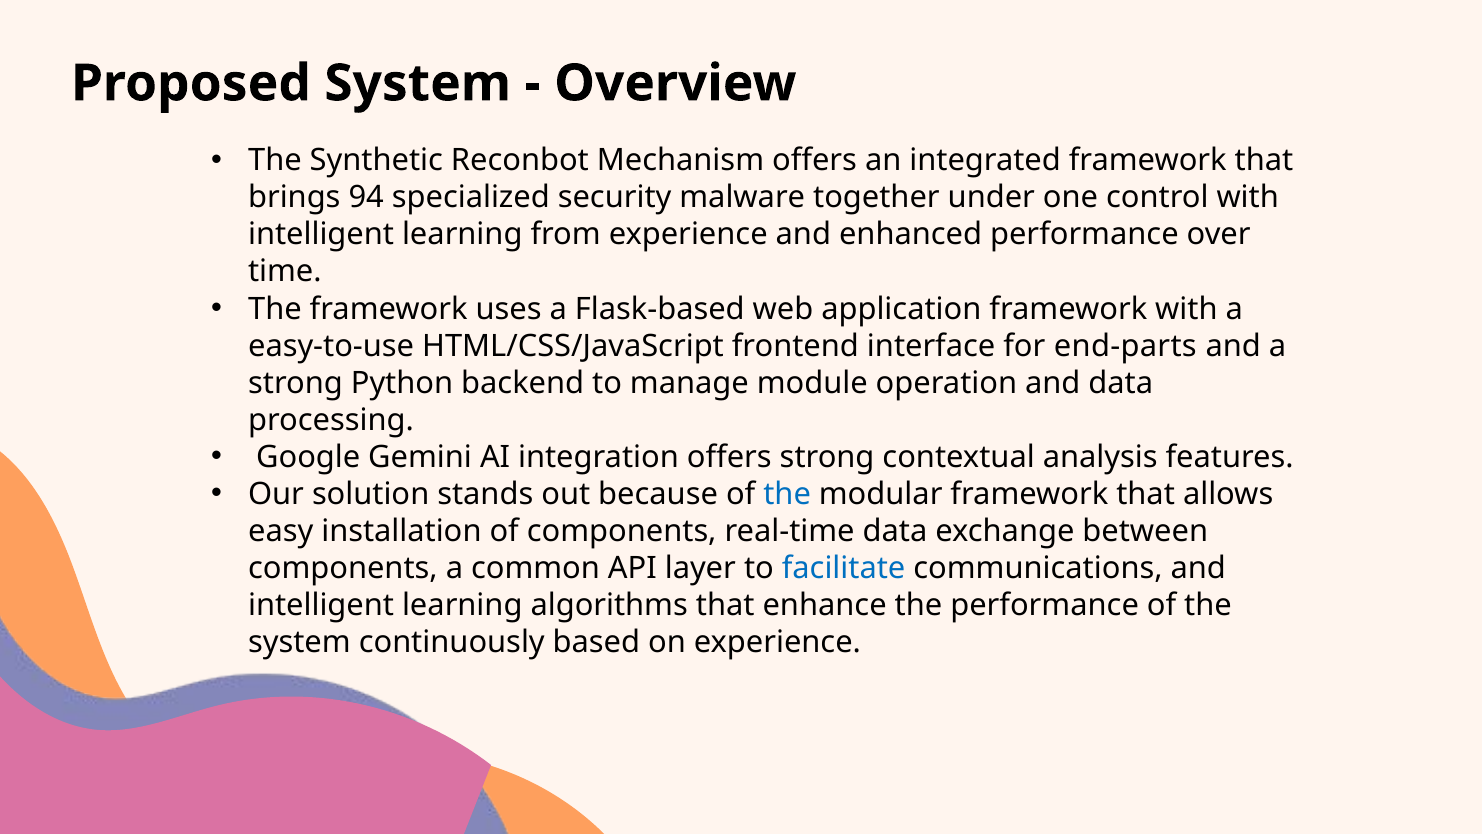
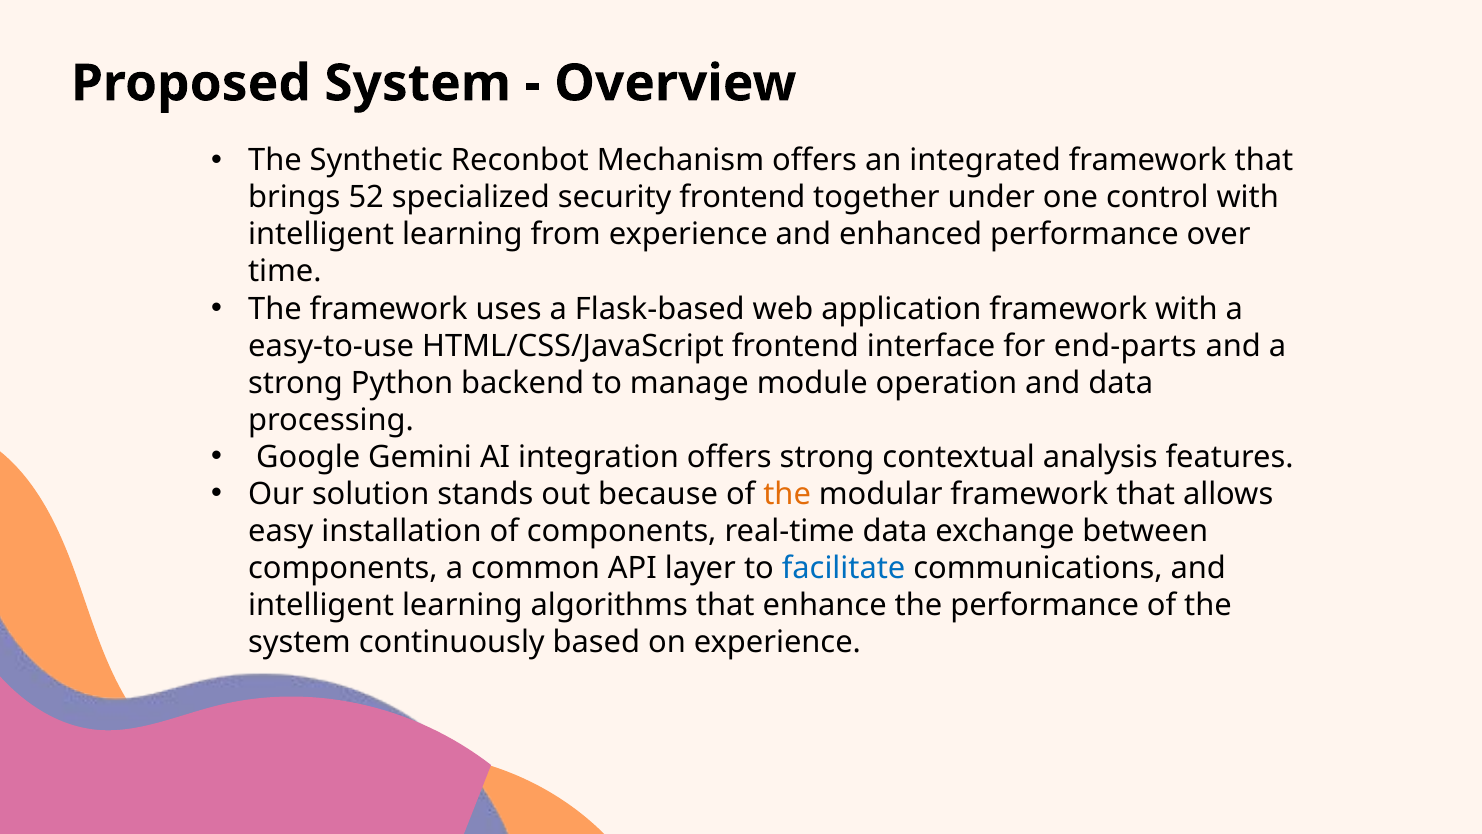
94: 94 -> 52 (366, 198)
security malware: malware -> frontend (742, 198)
the colour: blue -> orange (787, 494)
